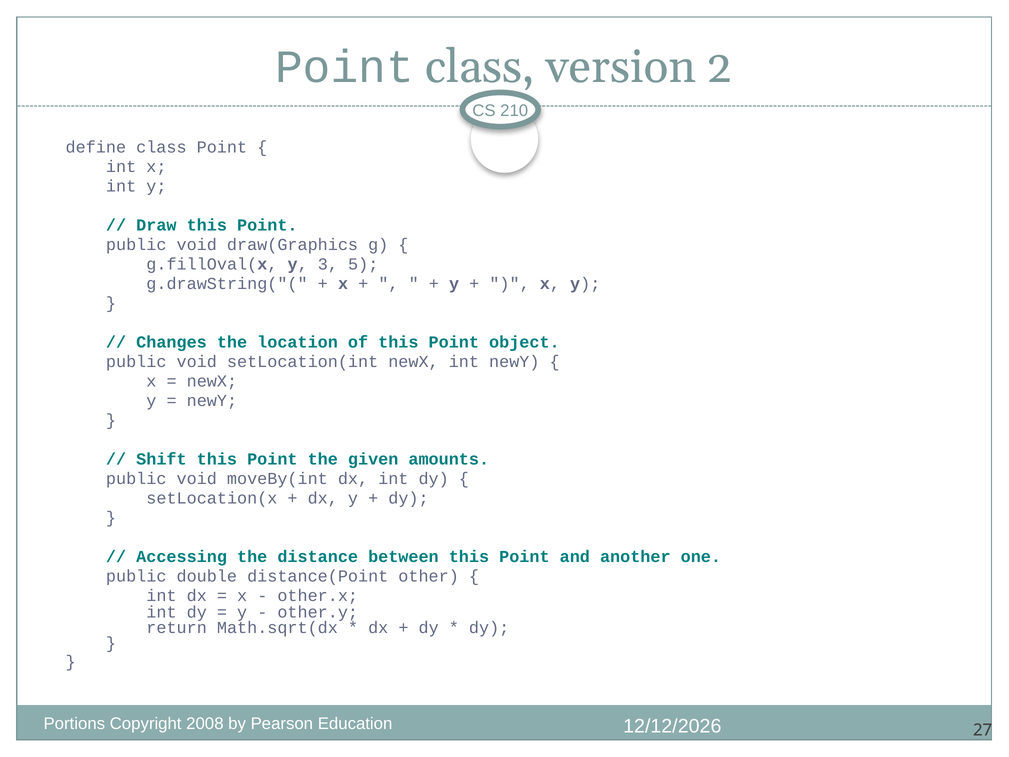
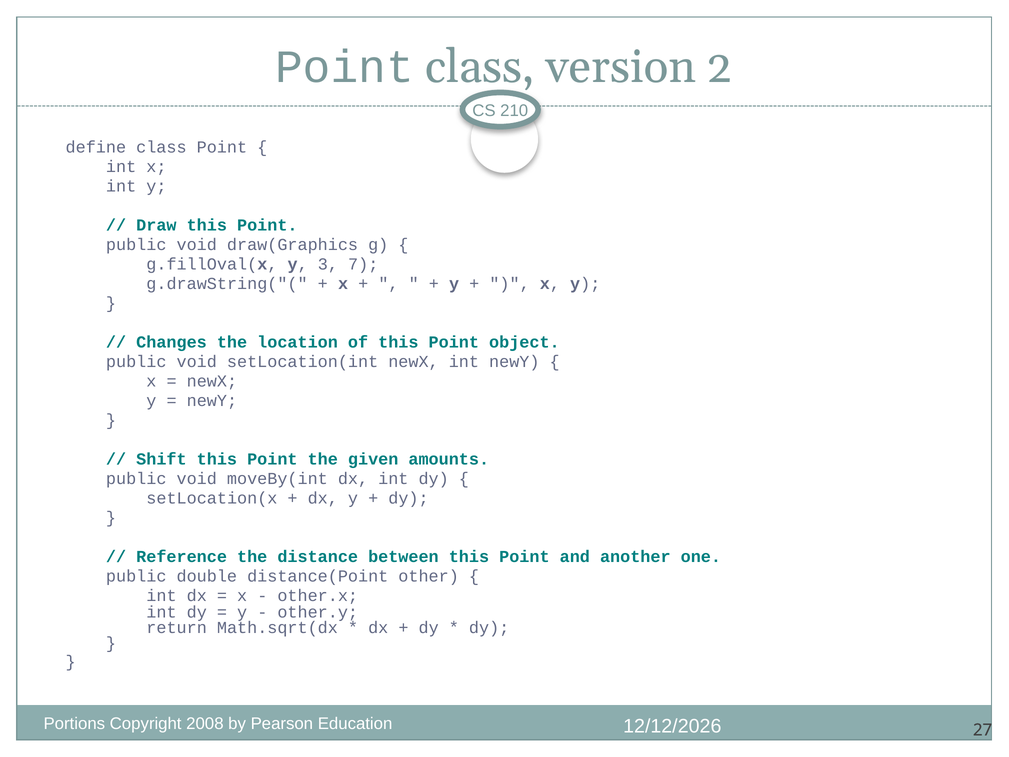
5: 5 -> 7 (363, 264)
Accessing: Accessing -> Reference (182, 557)
